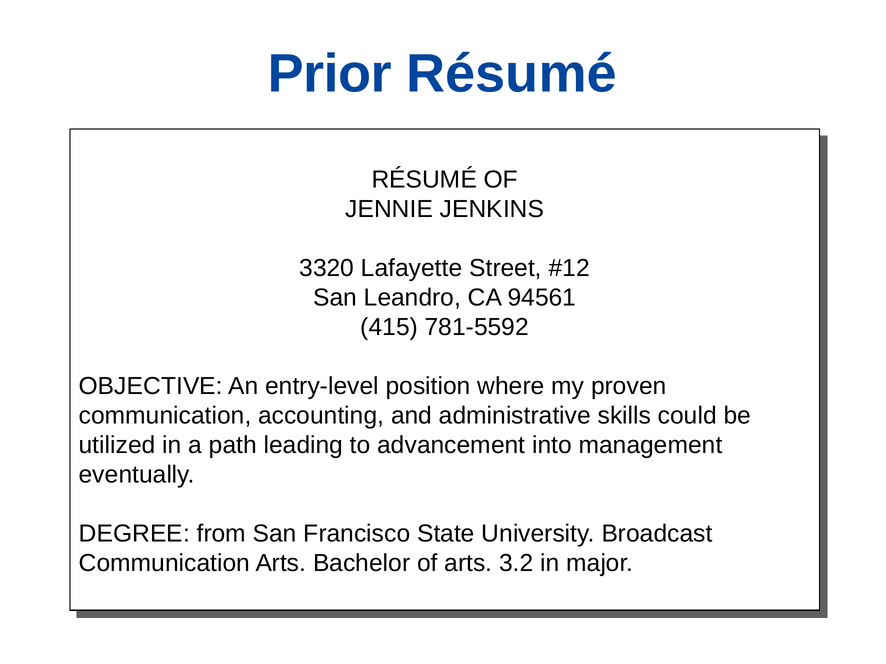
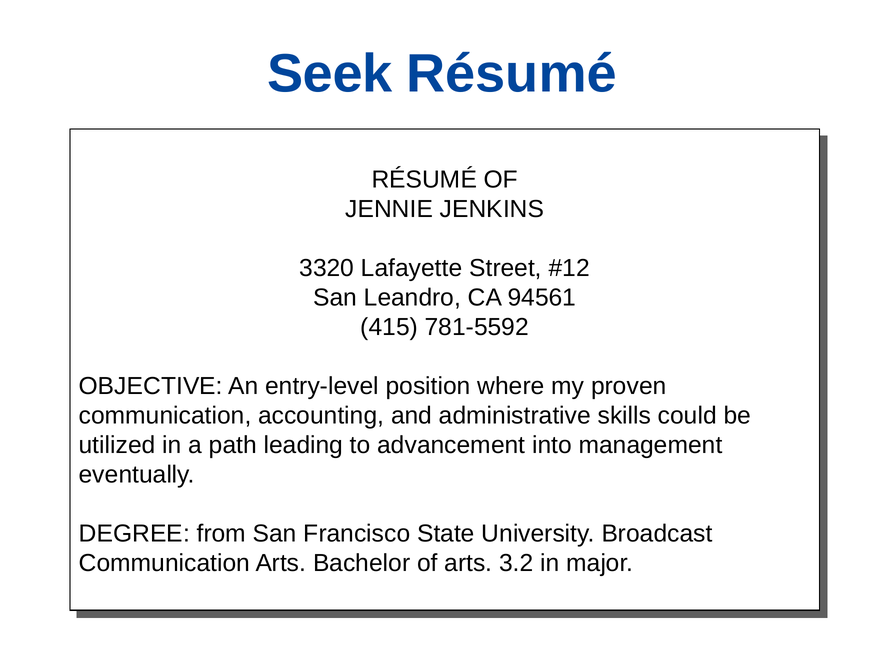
Prior: Prior -> Seek (330, 74)
